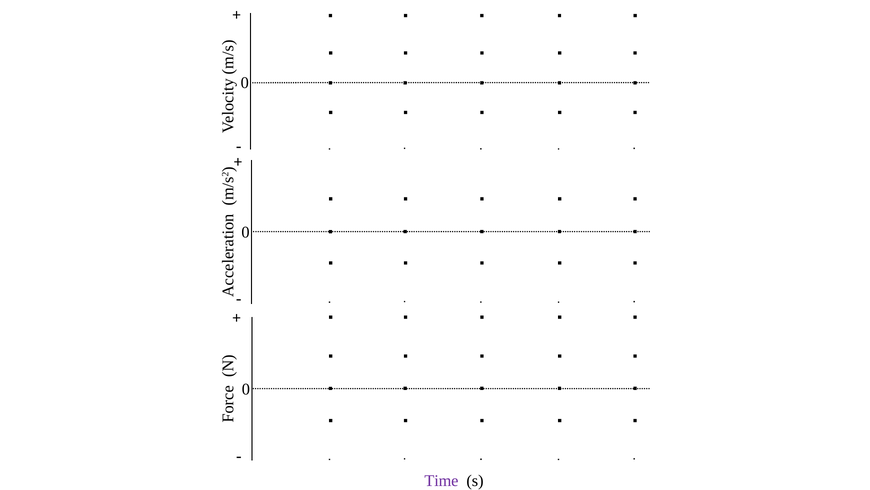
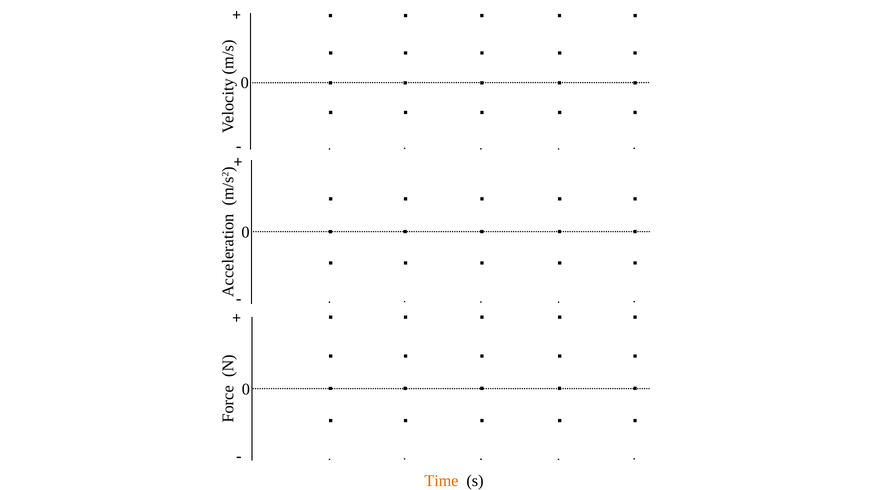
Time colour: purple -> orange (441, 480)
